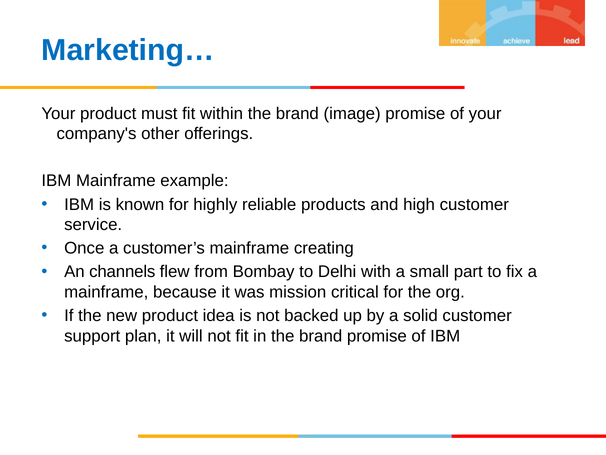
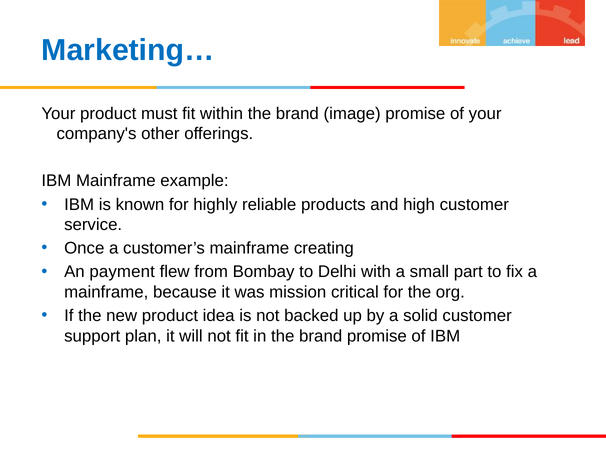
channels: channels -> payment (122, 272)
